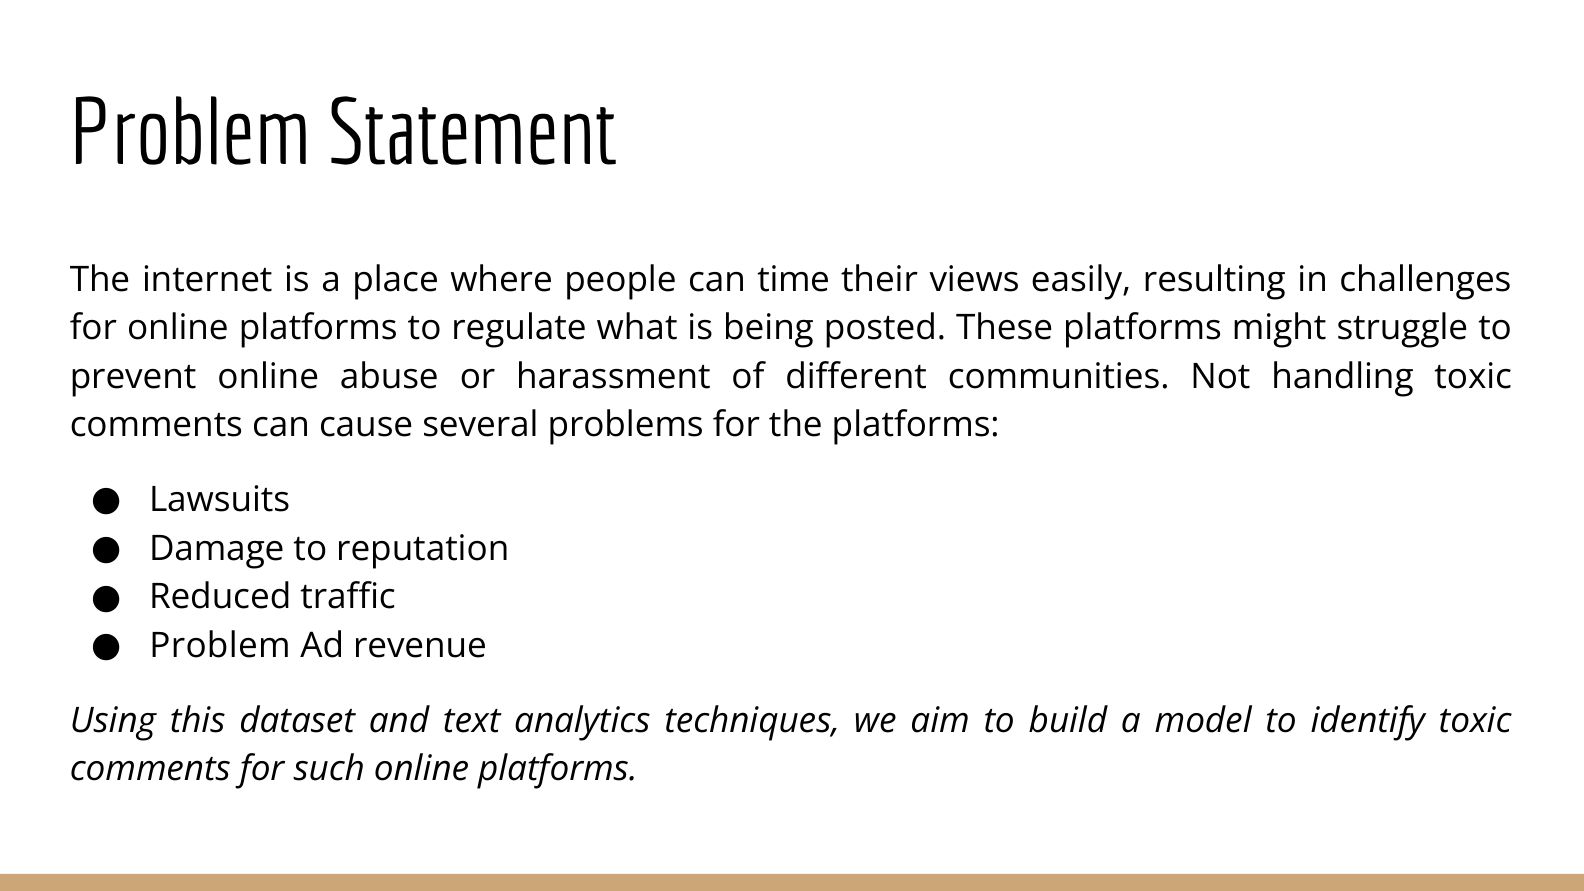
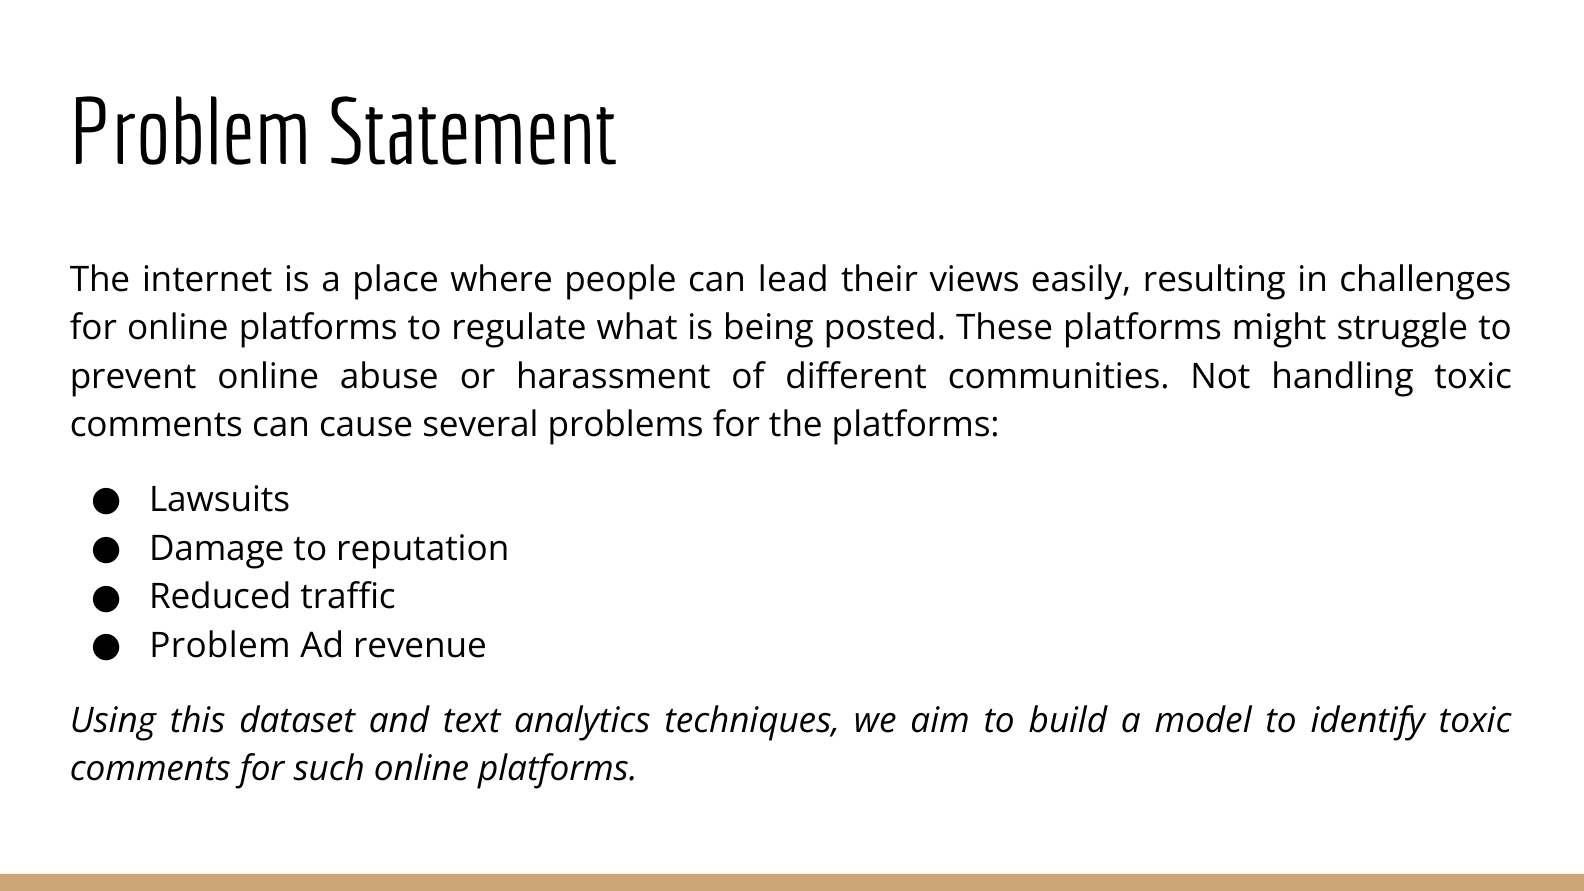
time: time -> lead (793, 280)
